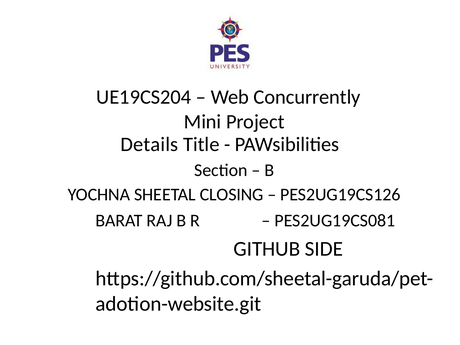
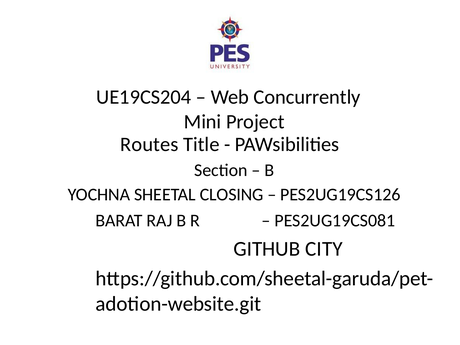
Details: Details -> Routes (149, 144)
SIDE: SIDE -> CITY (324, 249)
